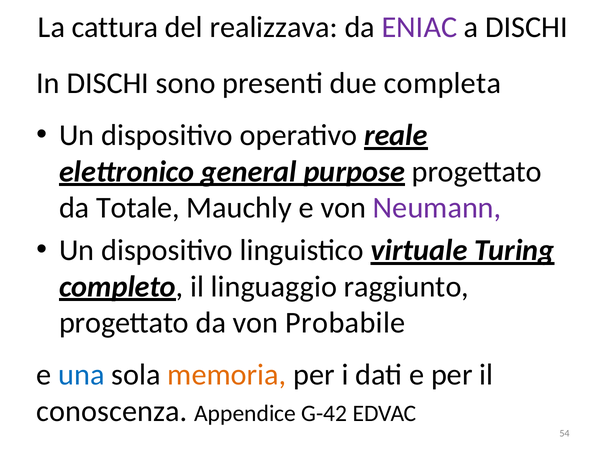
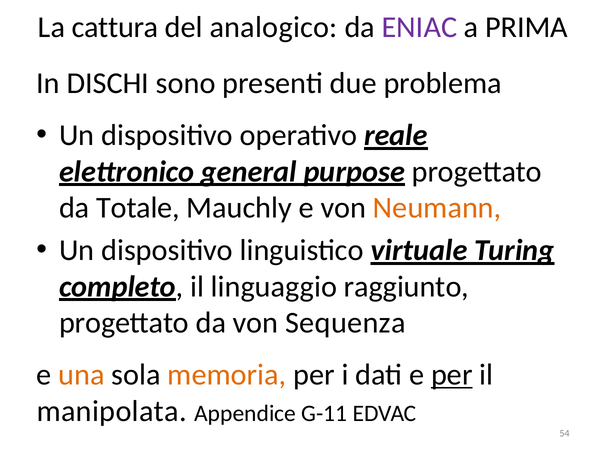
realizzava: realizzava -> analogico (274, 27)
a DISCHI: DISCHI -> PRIMA (527, 27)
completa: completa -> problema (443, 84)
Neumann colour: purple -> orange (437, 208)
Probabile: Probabile -> Sequenza (345, 323)
una colour: blue -> orange (81, 375)
per underline: none -> present (452, 375)
conoscenza: conoscenza -> manipolata (112, 412)
G-42: G-42 -> G-11 (324, 414)
